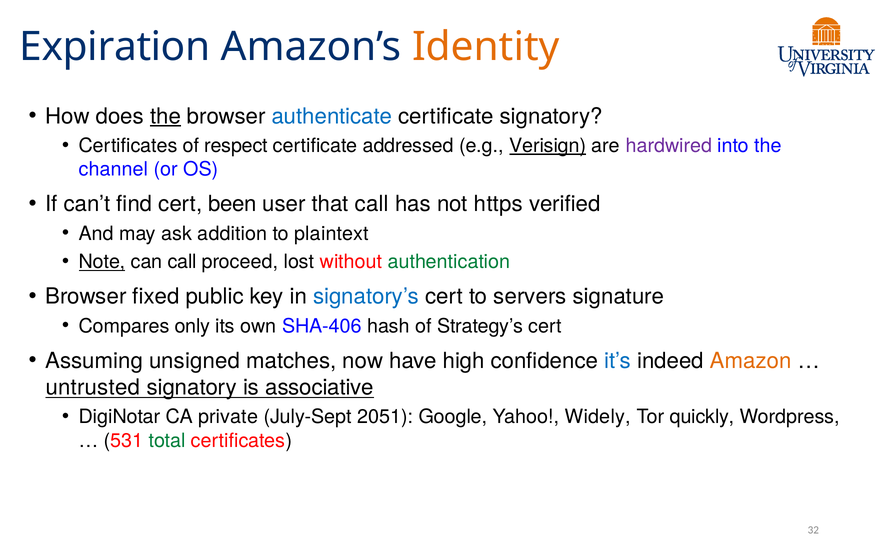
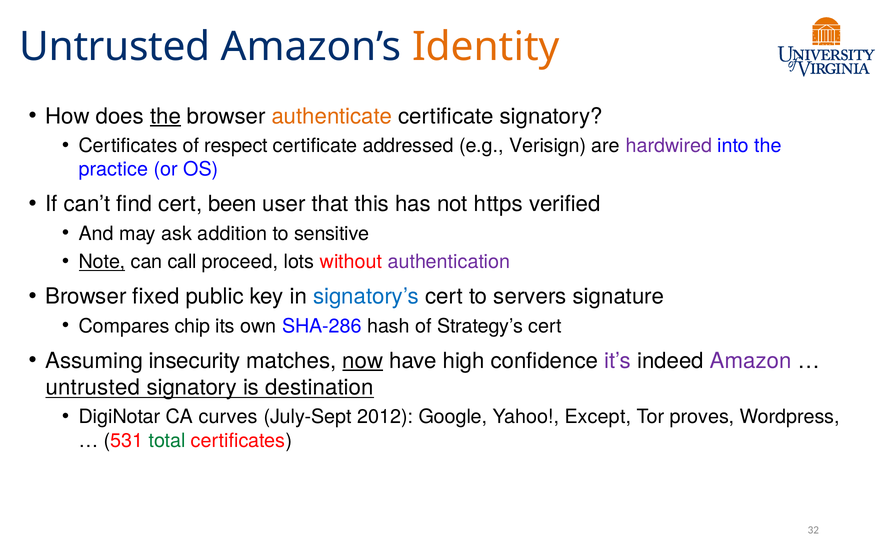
Expiration: Expiration -> Untrusted (115, 47)
authenticate colour: blue -> orange (332, 116)
Verisign underline: present -> none (548, 146)
channel: channel -> practice (113, 170)
that call: call -> this (372, 204)
plaintext: plaintext -> sensitive (332, 234)
lost: lost -> lots (299, 262)
authentication colour: green -> purple (449, 262)
only: only -> chip (192, 326)
SHA-406: SHA-406 -> SHA-286 (322, 326)
unsigned: unsigned -> insecurity (195, 361)
now underline: none -> present (363, 361)
it’s colour: blue -> purple (618, 361)
Amazon colour: orange -> purple (751, 361)
associative: associative -> destination (319, 388)
private: private -> curves (228, 417)
2051: 2051 -> 2012 (385, 417)
Widely: Widely -> Except (598, 417)
quickly: quickly -> proves (702, 417)
